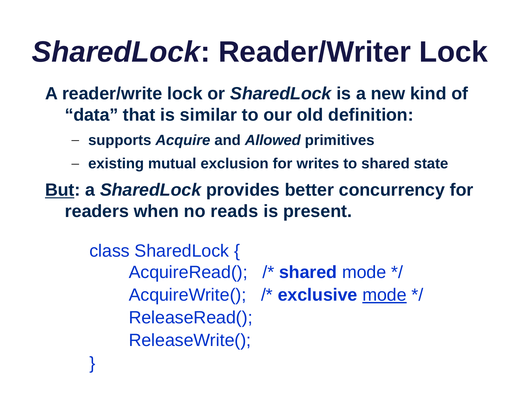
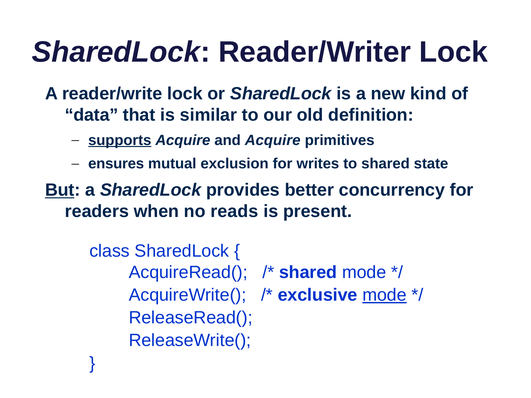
supports underline: none -> present (120, 140)
and Allowed: Allowed -> Acquire (273, 140)
existing: existing -> ensures (116, 164)
